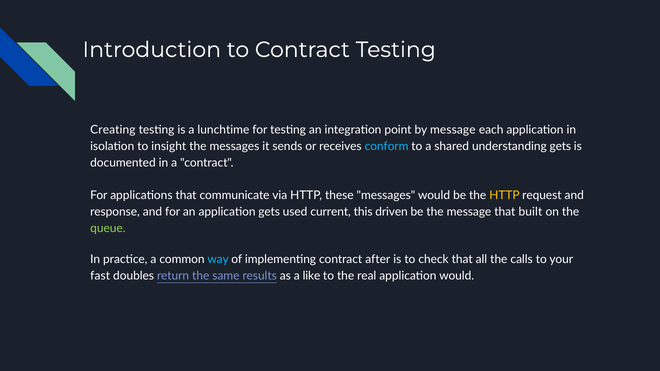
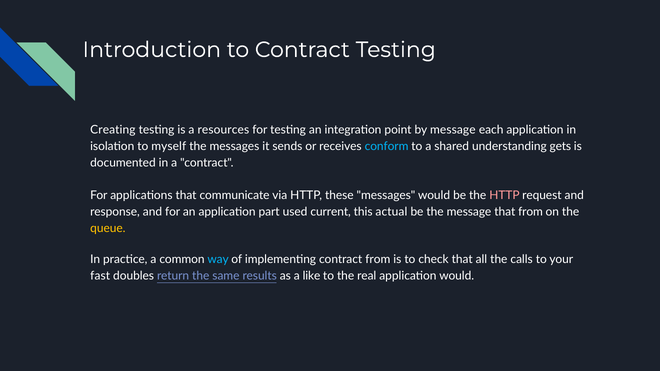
lunchtime: lunchtime -> resources (223, 130)
insight: insight -> myself (169, 146)
HTTP colour: yellow -> pink (504, 196)
application gets: gets -> part (269, 212)
driven: driven -> actual (391, 212)
that built: built -> from (531, 212)
queue colour: light green -> yellow (108, 229)
contract after: after -> from (378, 260)
